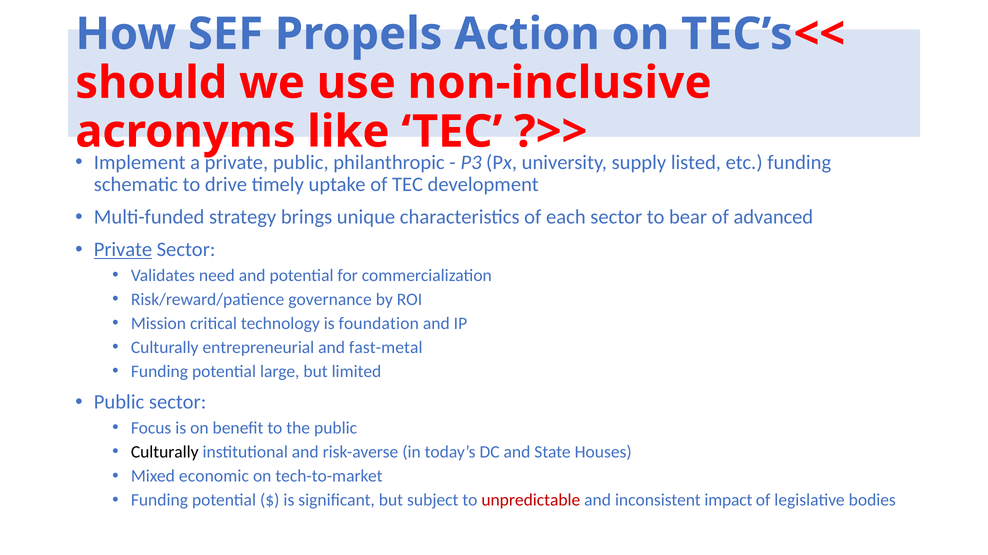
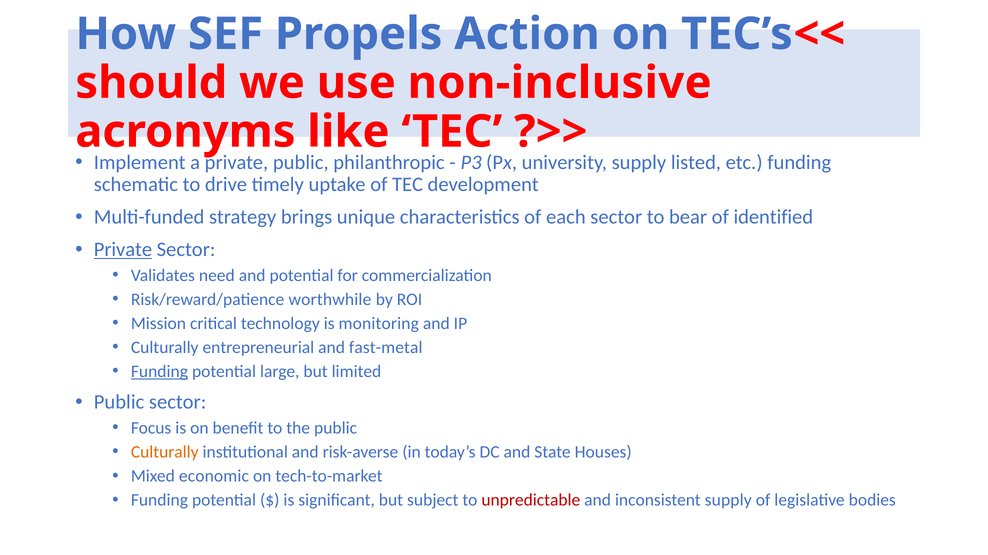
advanced: advanced -> identified (773, 217)
governance: governance -> worthwhile (330, 300)
foundation: foundation -> monitoring (379, 324)
Funding underline: none -> present (159, 372)
Culturally colour: black -> orange (165, 452)
inconsistent impact: impact -> supply (728, 500)
